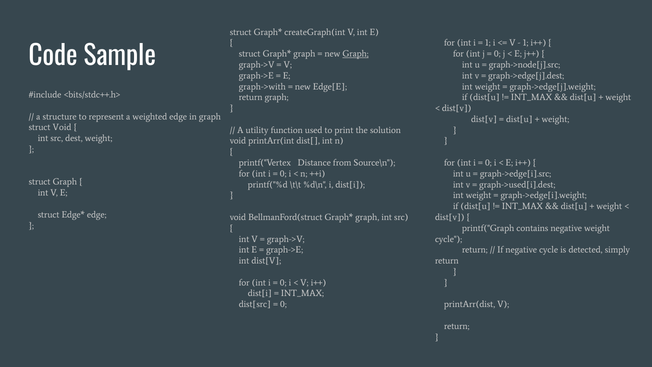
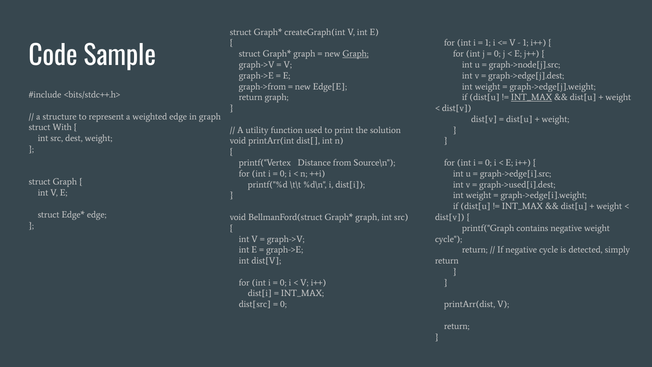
graph->with: graph->with -> graph->from (262, 86)
INT_MAX underline: none -> present (531, 97)
struct Void: Void -> With (62, 127)
